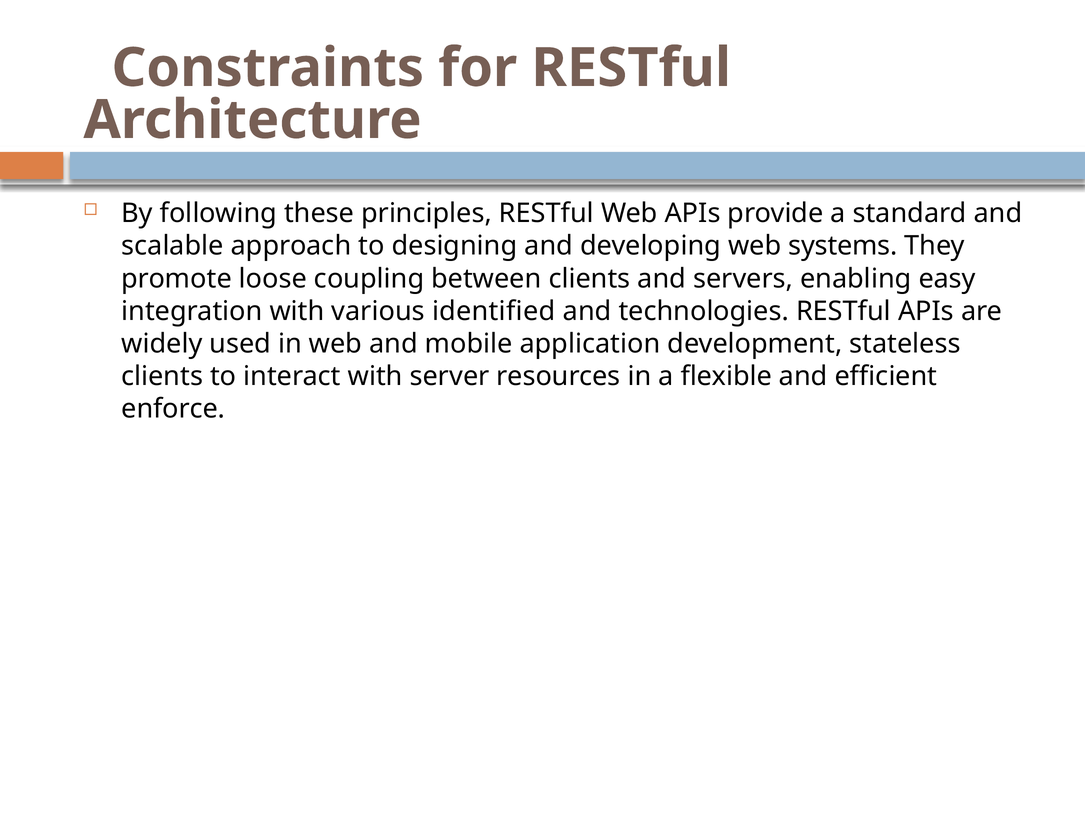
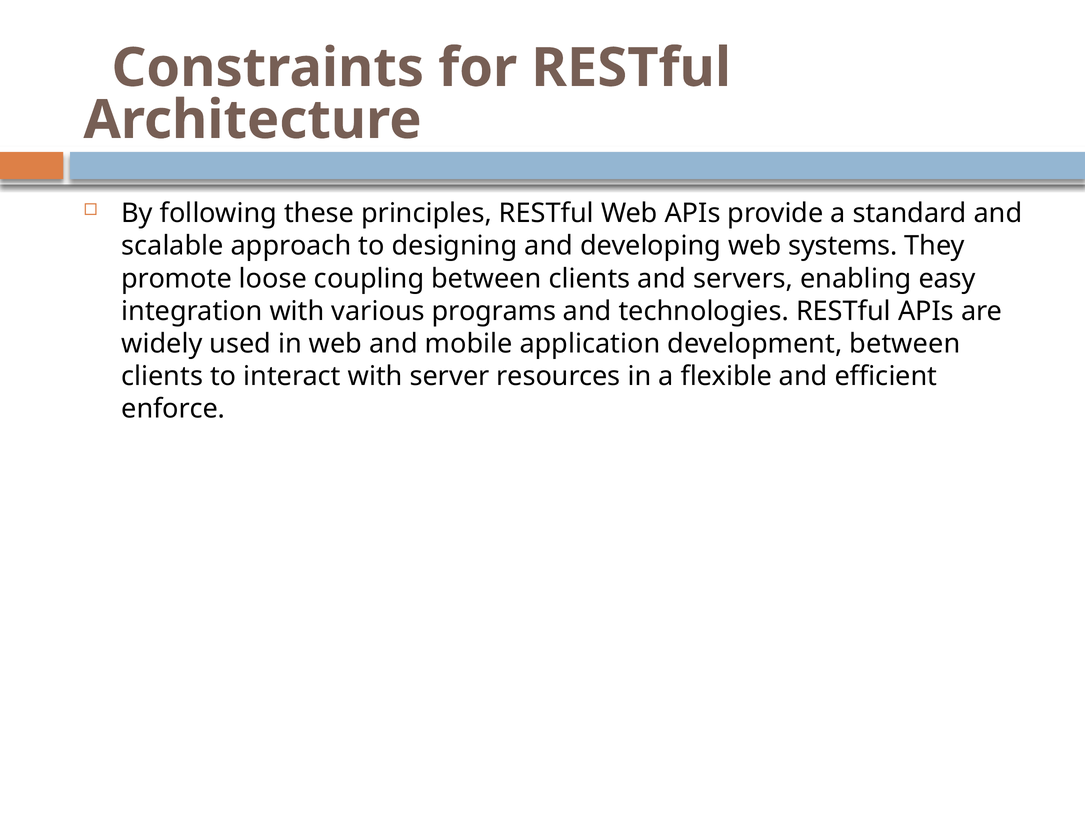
identified: identified -> programs (494, 311)
development stateless: stateless -> between (905, 344)
